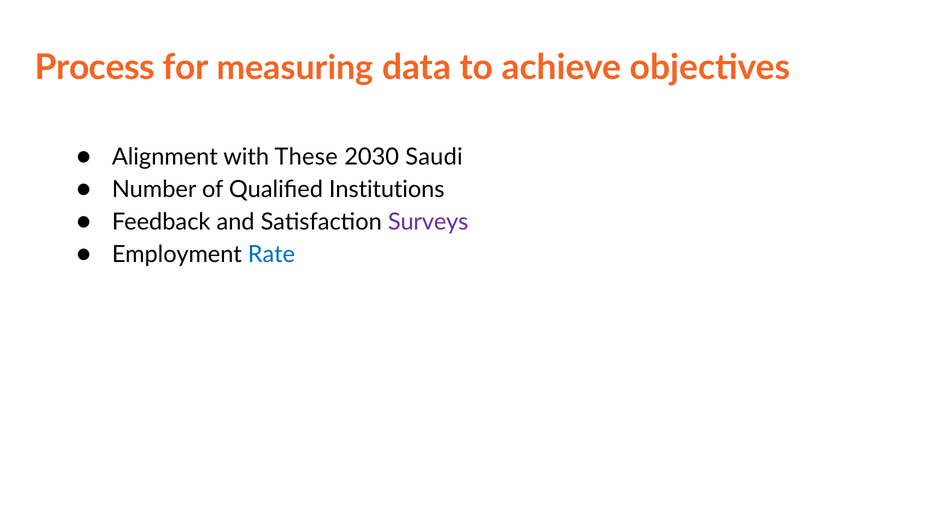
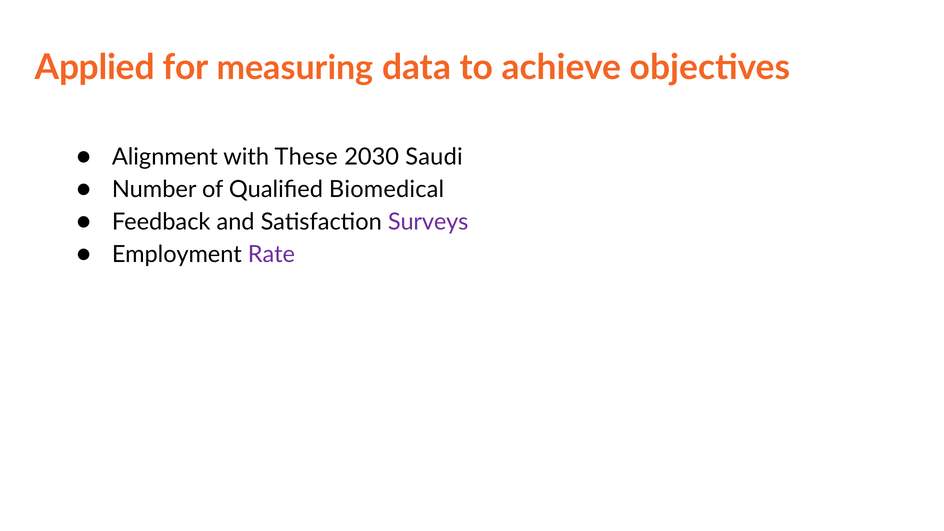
Process: Process -> Applied (95, 68)
Institutions: Institutions -> Biomedical (387, 189)
Rate colour: blue -> purple (271, 254)
